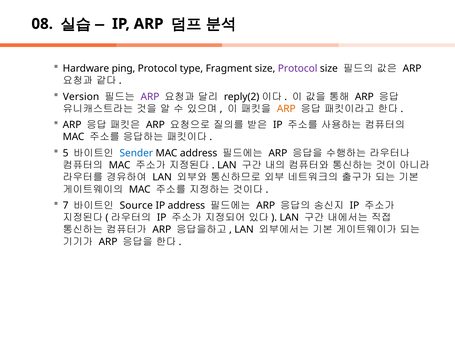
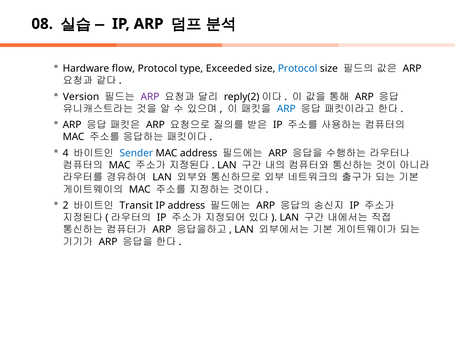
ping: ping -> flow (123, 69)
Fragment: Fragment -> Exceeded (229, 69)
Protocol colour: purple -> blue (298, 69)
ARP colour: orange -> blue (286, 109)
5: 5 -> 4 (66, 153)
7: 7 -> 2 (66, 206)
Source: Source -> Transit (136, 206)
